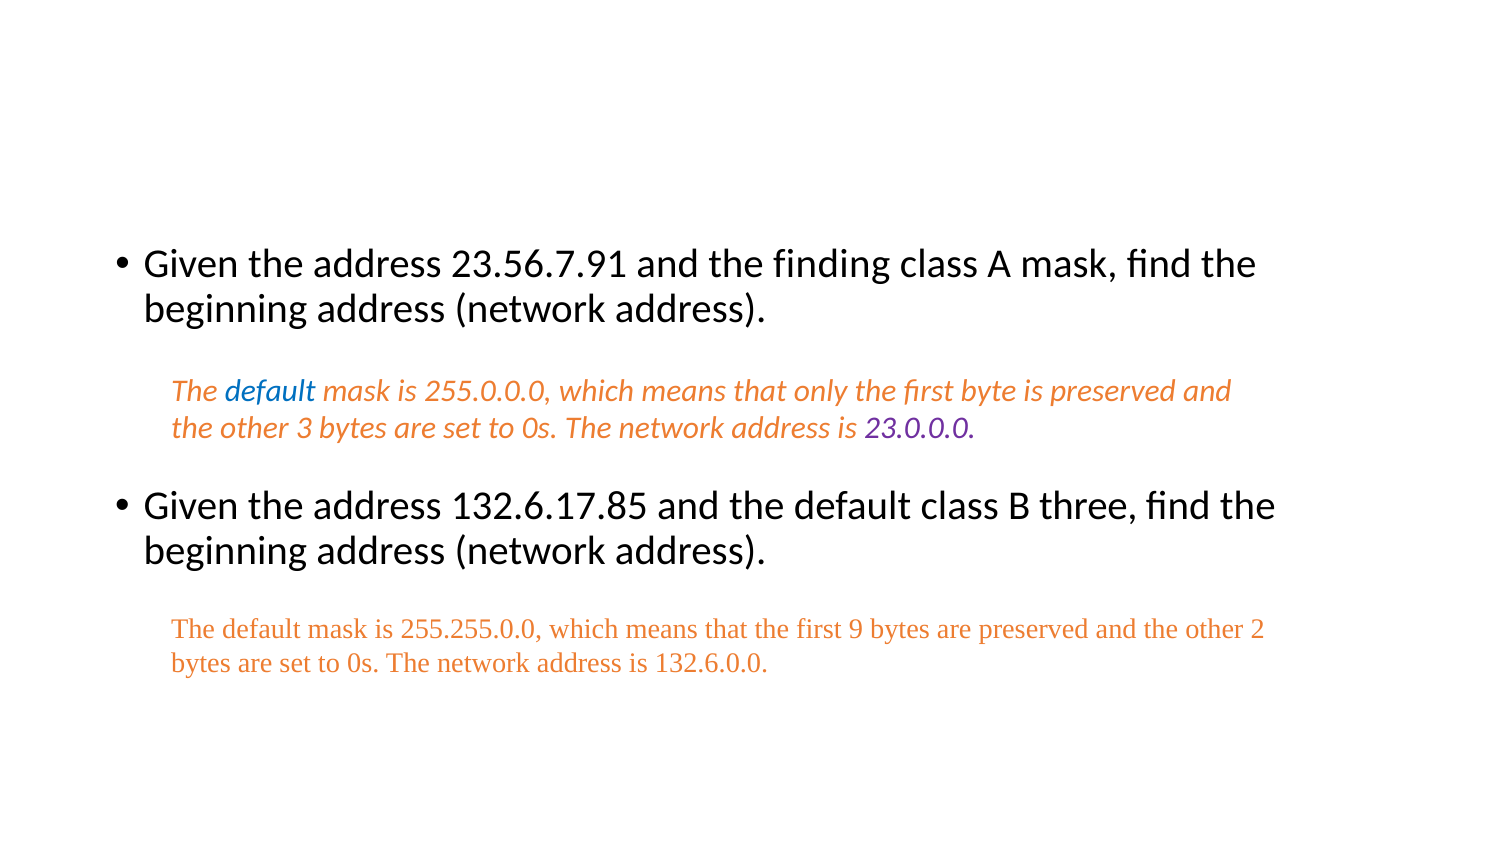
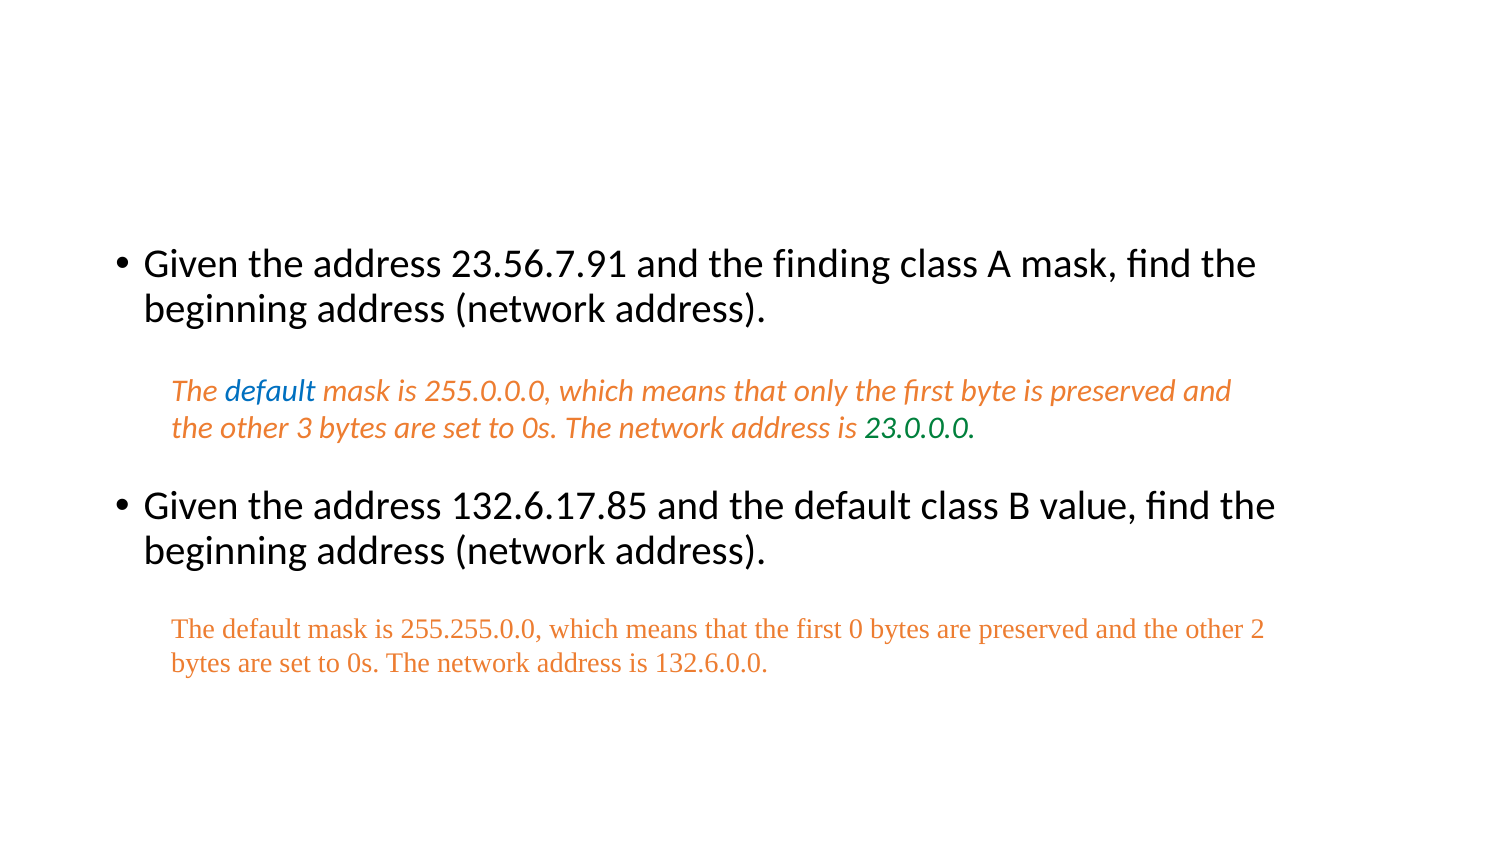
23.0.0.0 colour: purple -> green (920, 429)
three: three -> value (1088, 507)
9: 9 -> 0 (856, 630)
